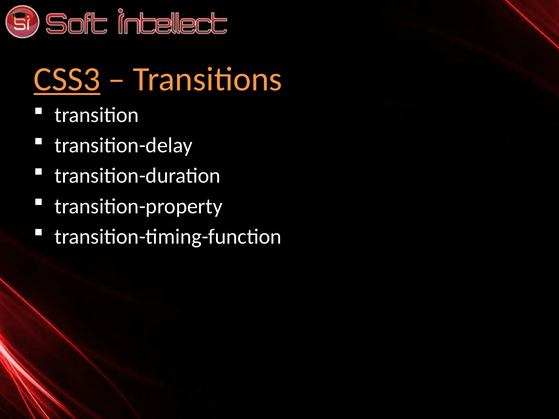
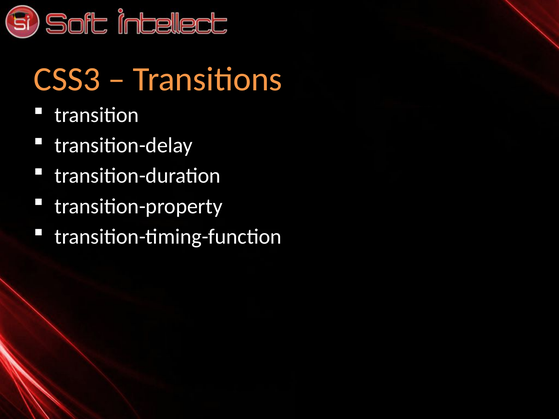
CSS3 underline: present -> none (67, 79)
